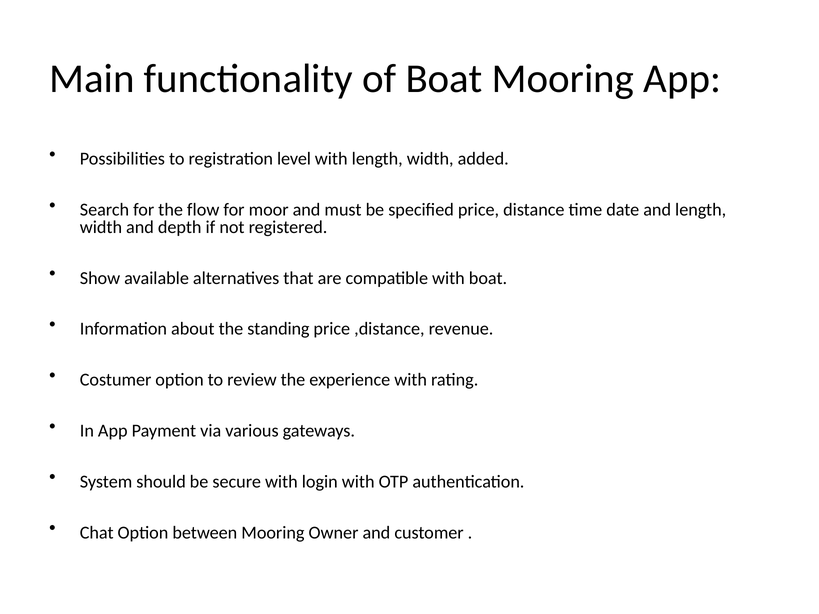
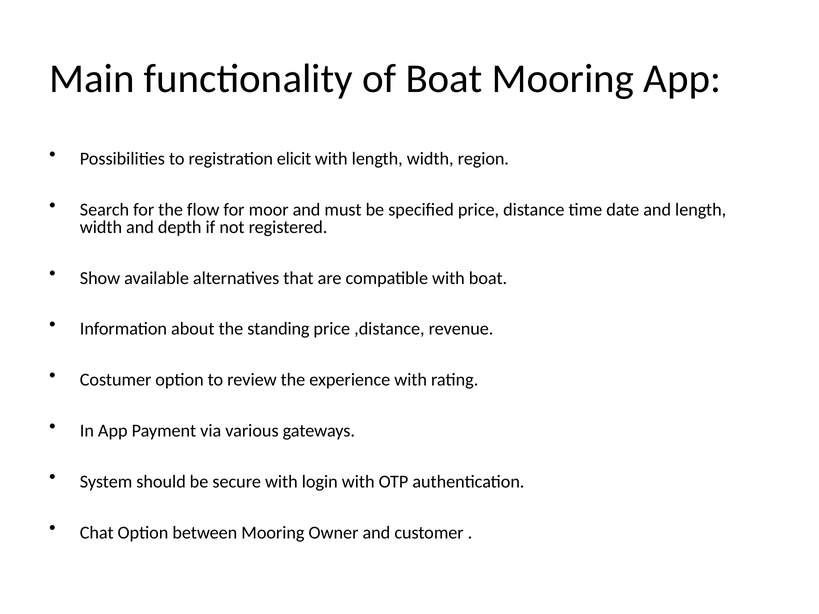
level: level -> elicit (294, 159)
added: added -> region (483, 159)
